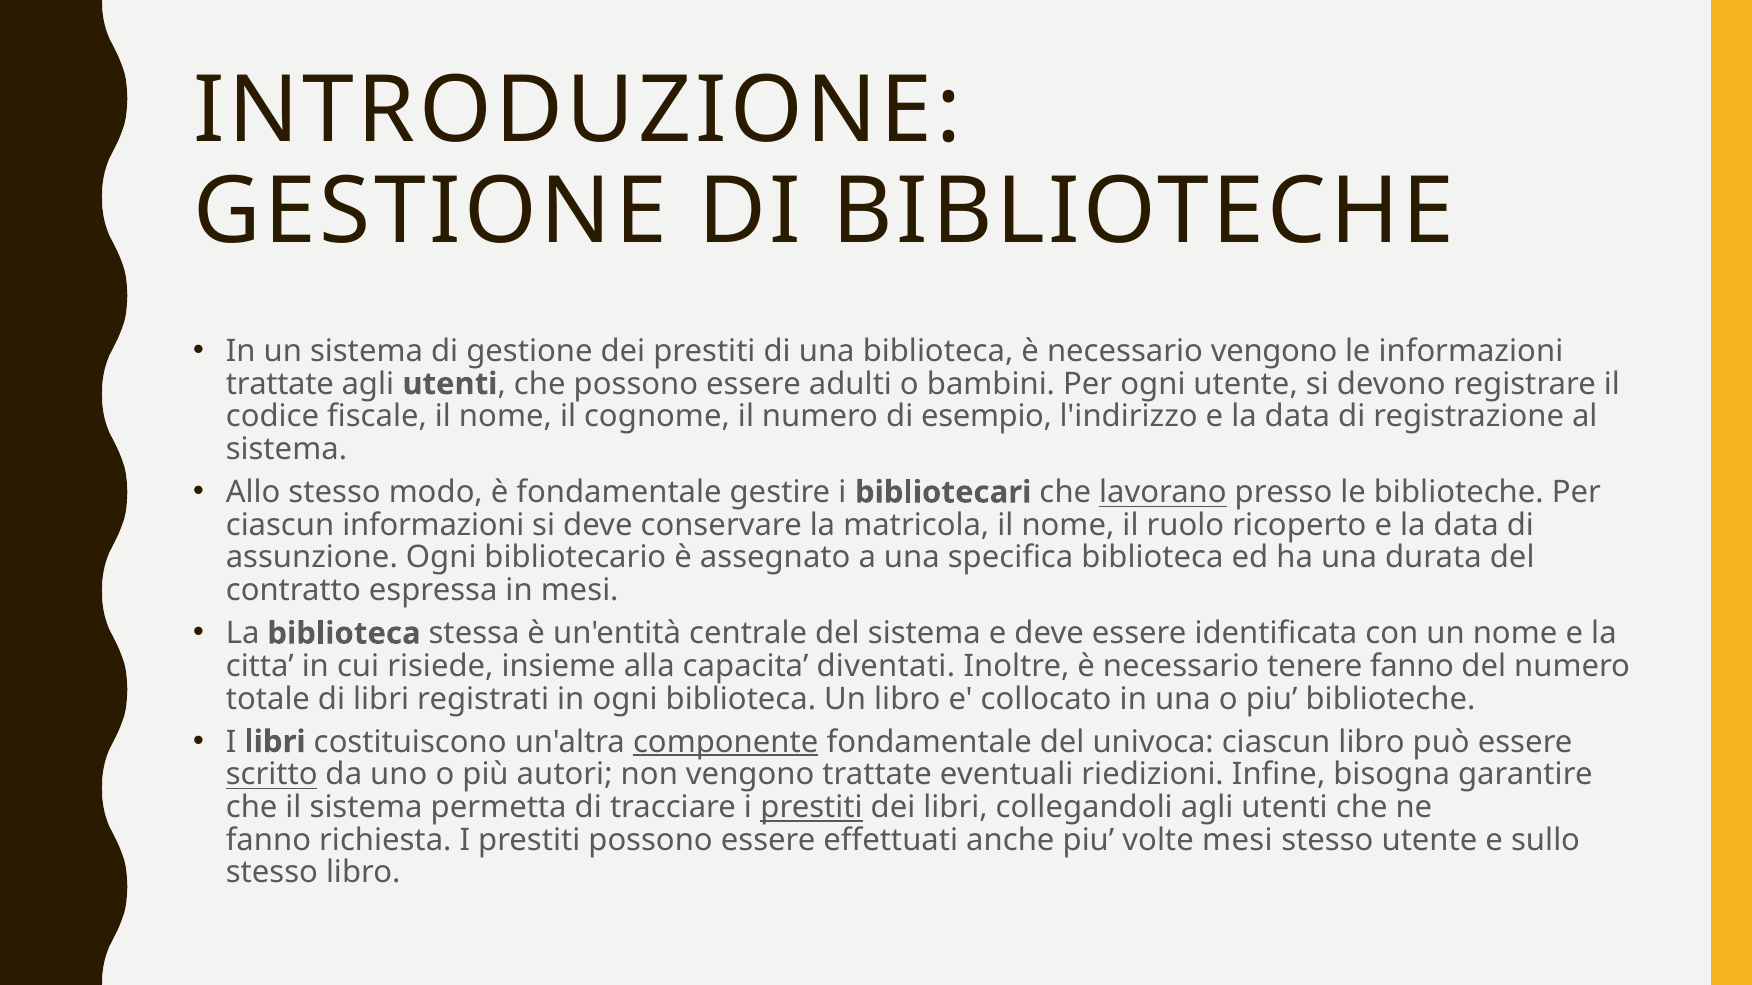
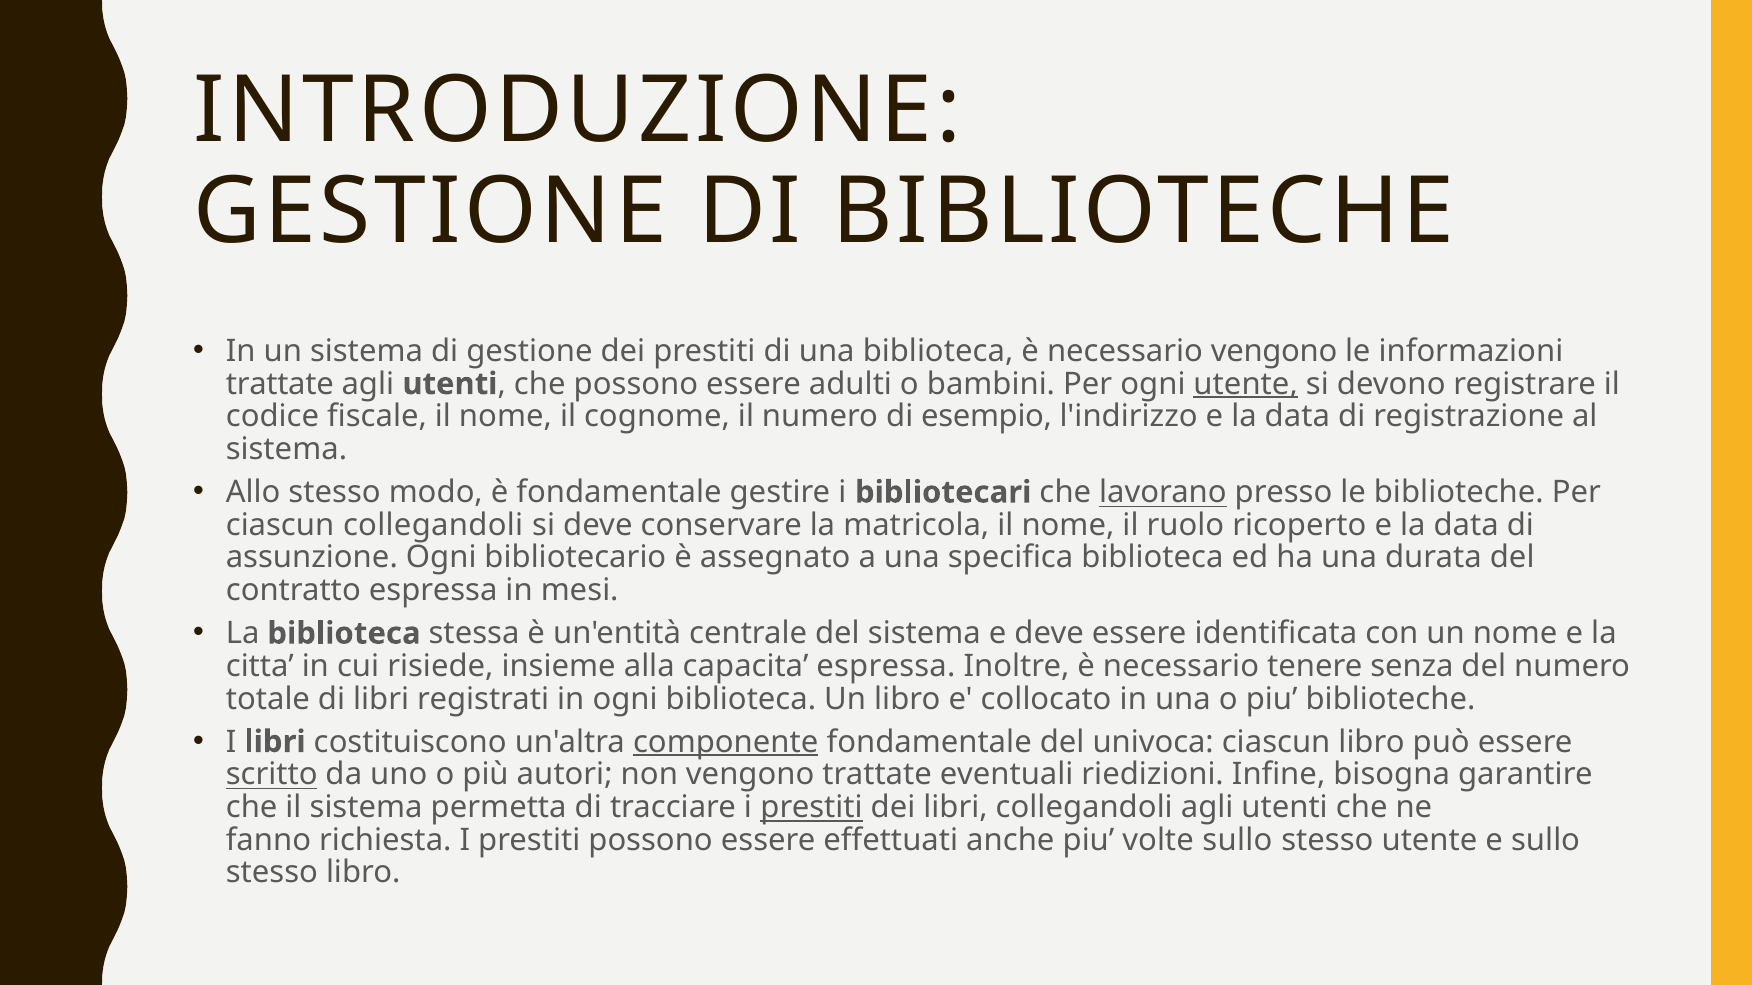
utente underline: none -> present (1246, 384)
ciascun informazioni: informazioni -> collegandoli (433, 525)
capacita diventati: diventati -> espressa (886, 666)
tenere fanno: fanno -> senza (1412, 666)
volte mesi: mesi -> sullo (1237, 840)
